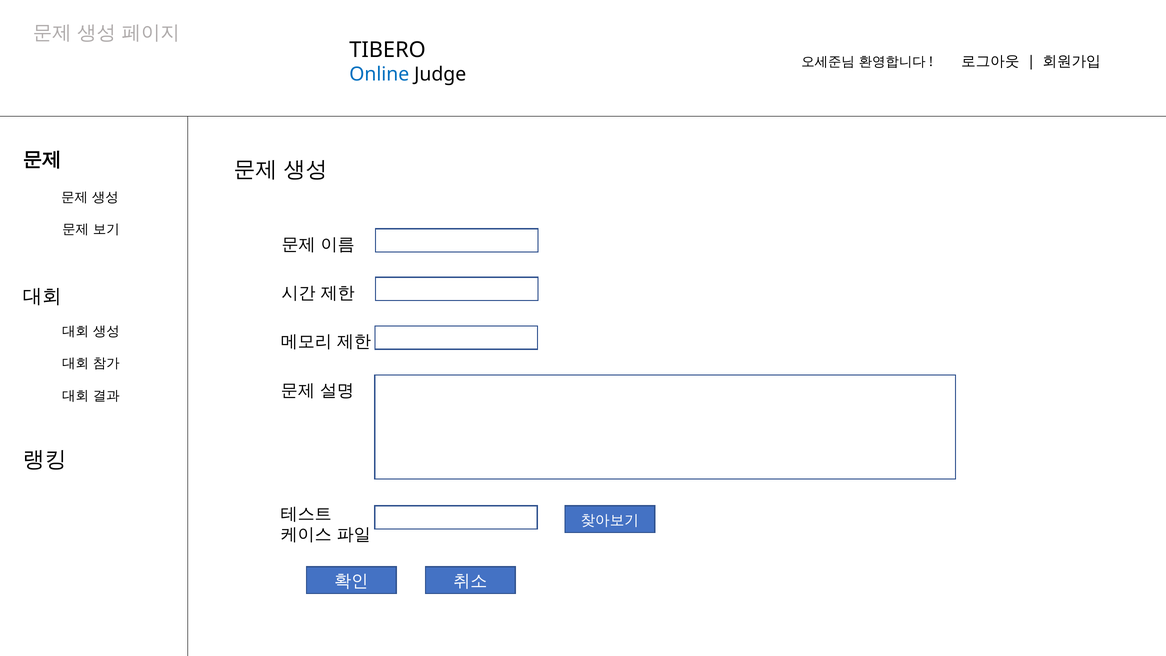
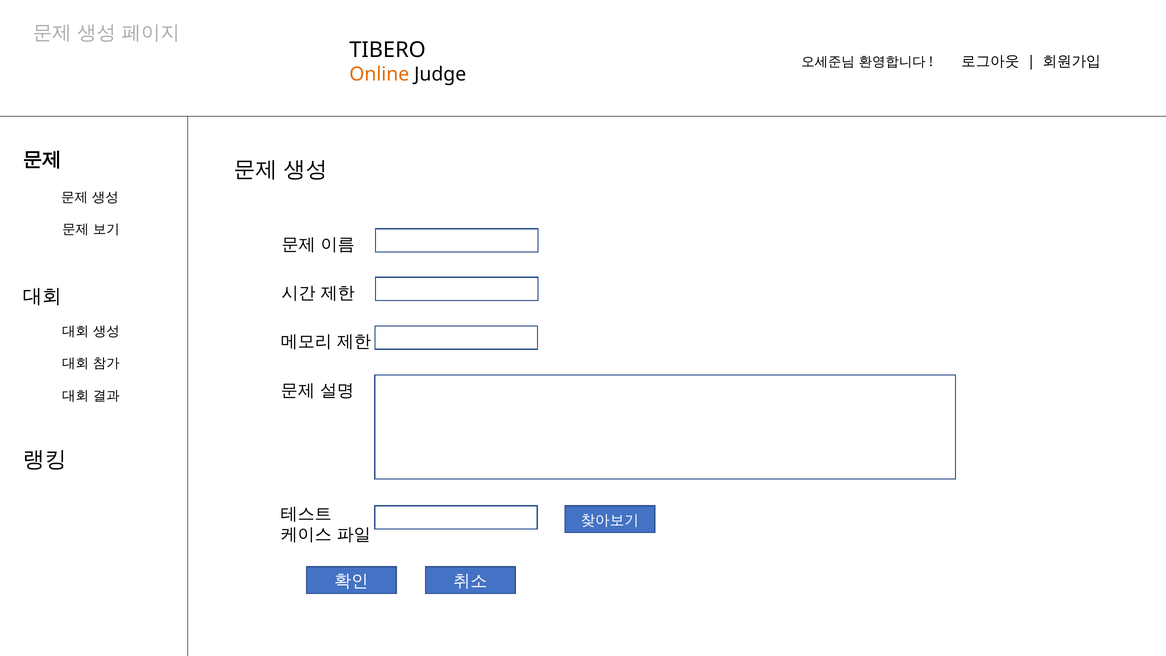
Online colour: blue -> orange (379, 75)
